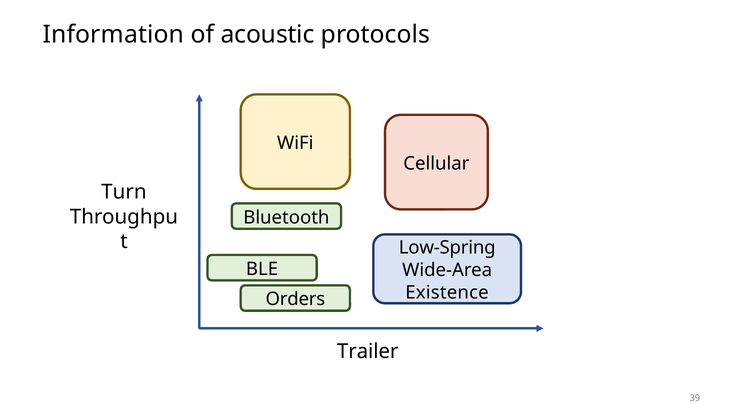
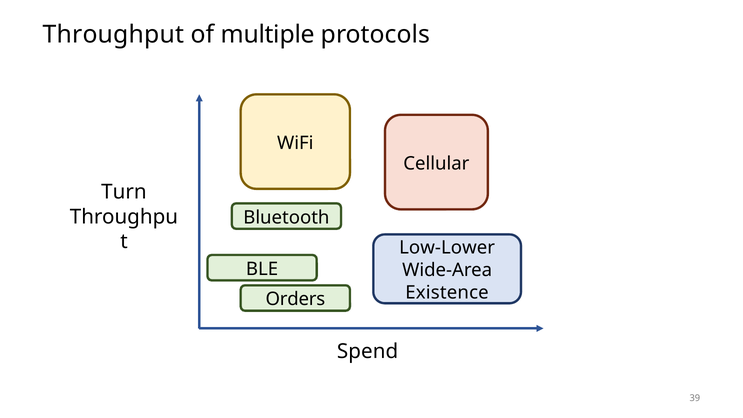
Information: Information -> Throughput (113, 35)
acoustic: acoustic -> multiple (268, 35)
Low-Spring: Low-Spring -> Low-Lower (447, 248)
Trailer: Trailer -> Spend (368, 351)
